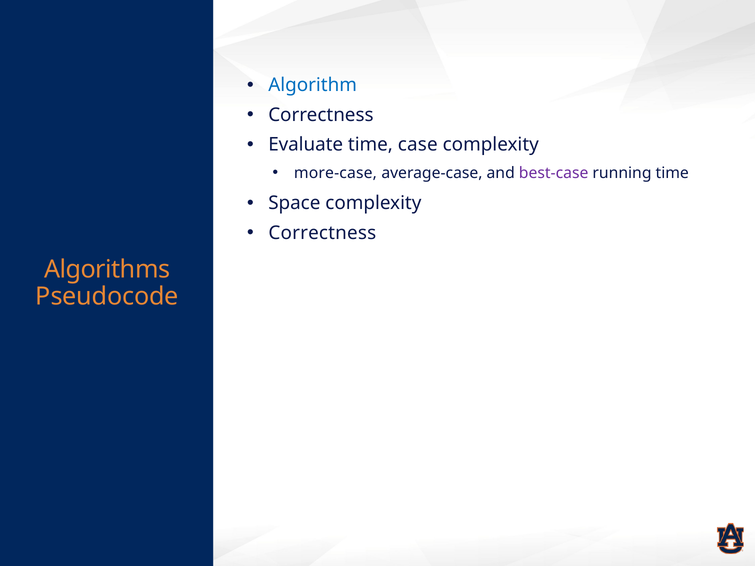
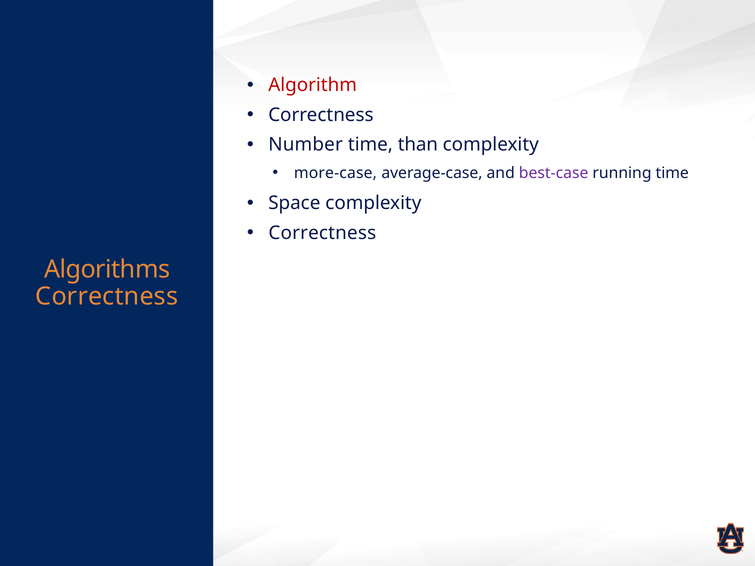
Algorithm colour: blue -> red (313, 85)
Evaluate: Evaluate -> Number (306, 145)
case: case -> than (418, 145)
Pseudocode: Pseudocode -> Correctness (107, 297)
